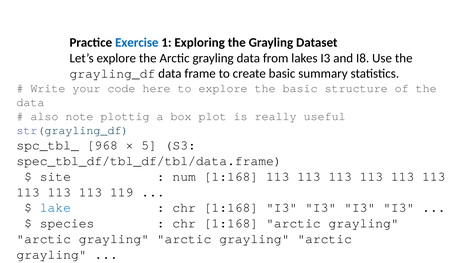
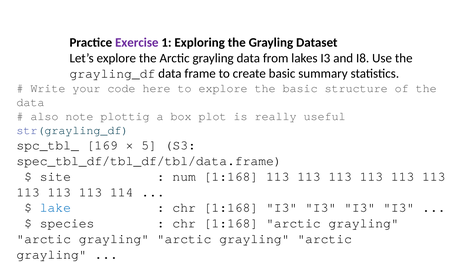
Exercise colour: blue -> purple (137, 42)
968: 968 -> 169 (102, 145)
119: 119 -> 114 (122, 192)
